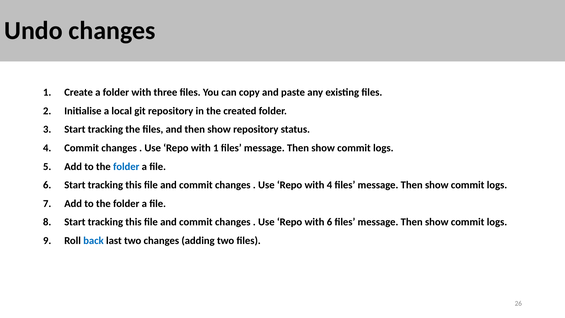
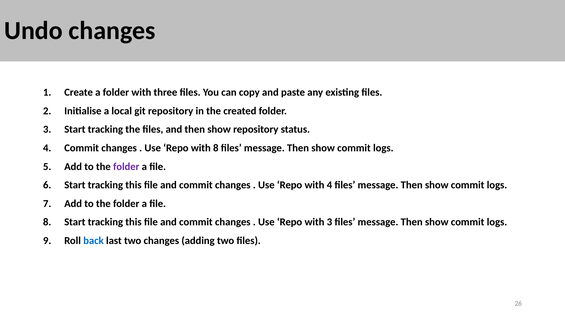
with 1: 1 -> 8 (216, 148)
folder colour: blue -> purple (126, 166)
with 6: 6 -> 3 (329, 222)
